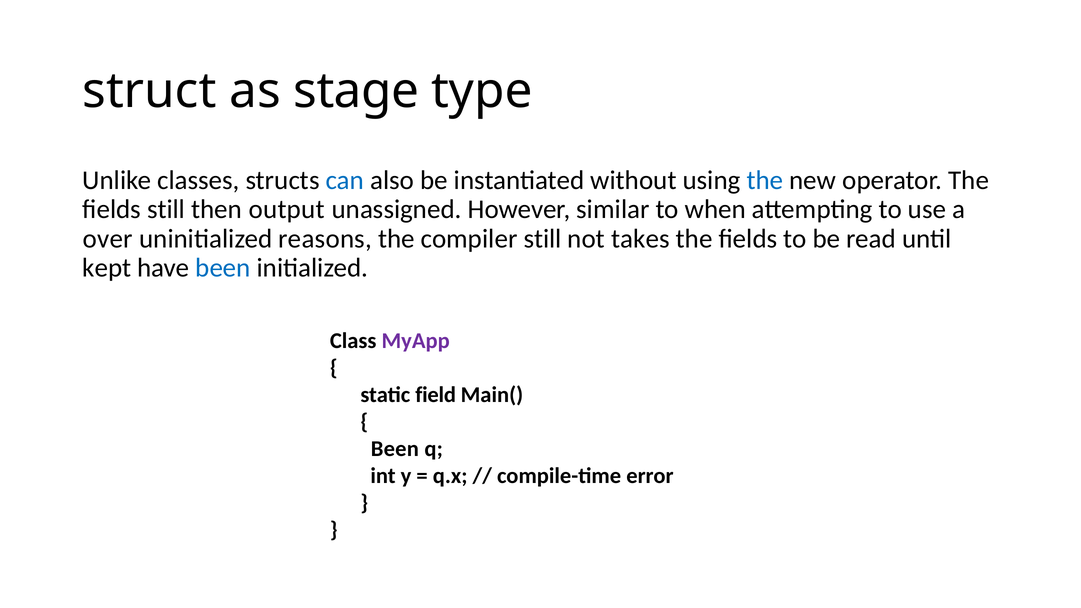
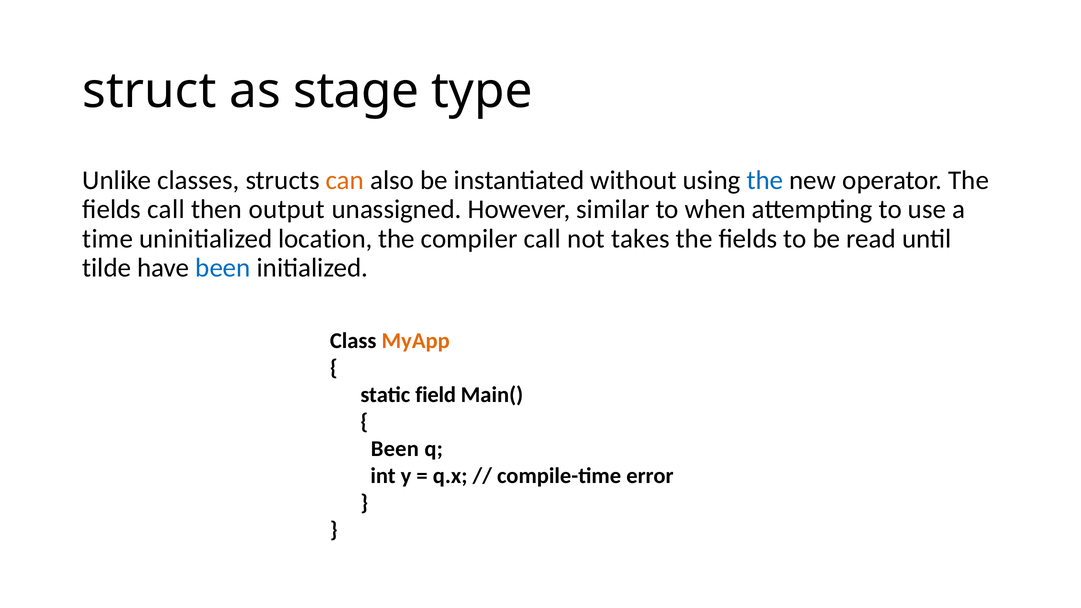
can colour: blue -> orange (345, 180)
fields still: still -> call (166, 210)
over: over -> time (108, 239)
reasons: reasons -> location (325, 239)
compiler still: still -> call (542, 239)
kept: kept -> tilde (107, 268)
MyApp colour: purple -> orange (416, 341)
